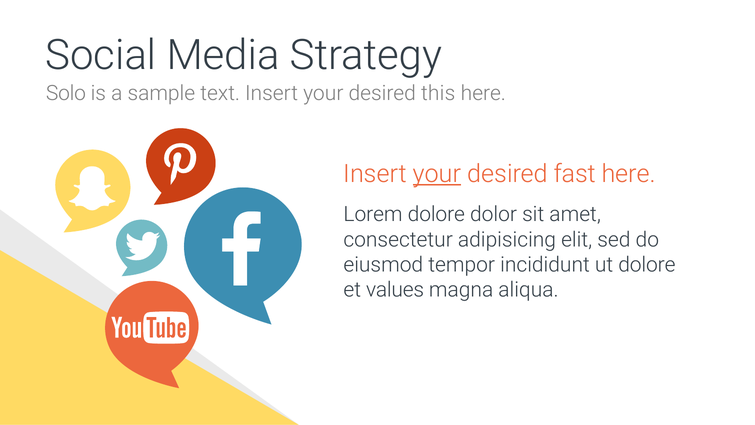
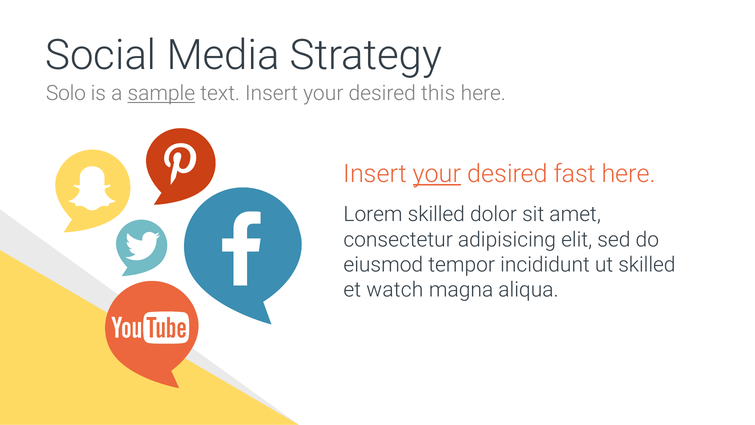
sample underline: none -> present (161, 93)
Lorem dolore: dolore -> skilled (436, 214)
ut dolore: dolore -> skilled (647, 265)
values: values -> watch (395, 290)
